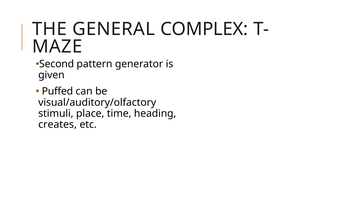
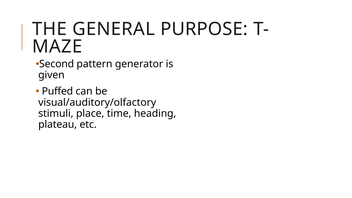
COMPLEX: COMPLEX -> PURPOSE (204, 29)
creates: creates -> plateau (58, 125)
